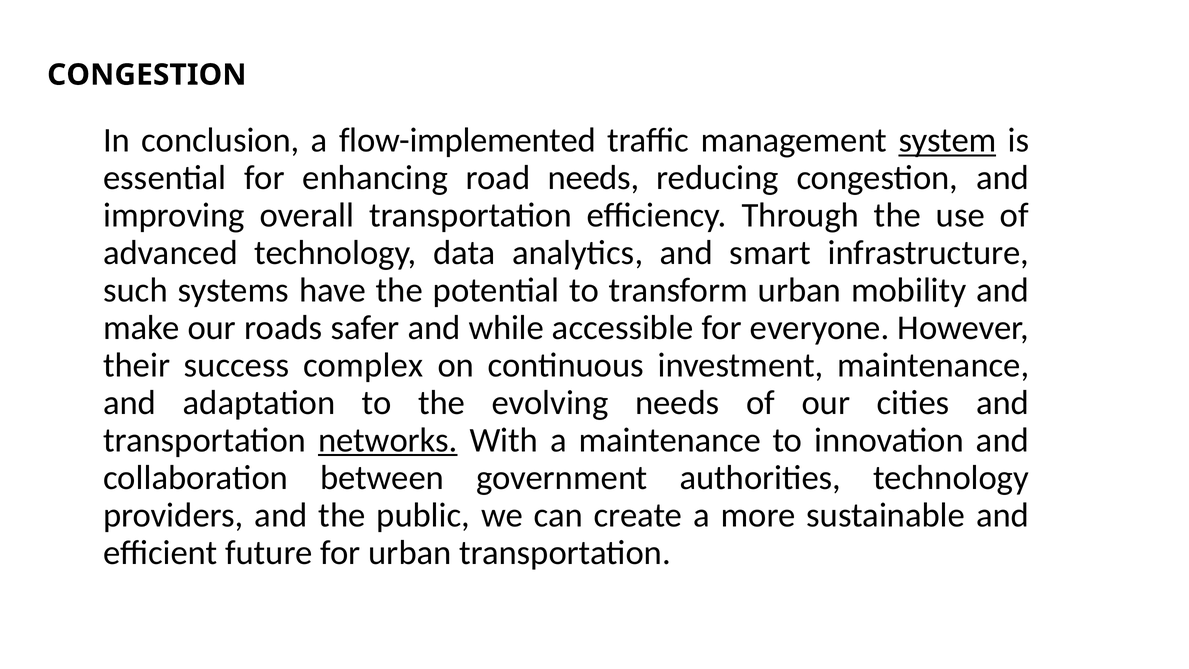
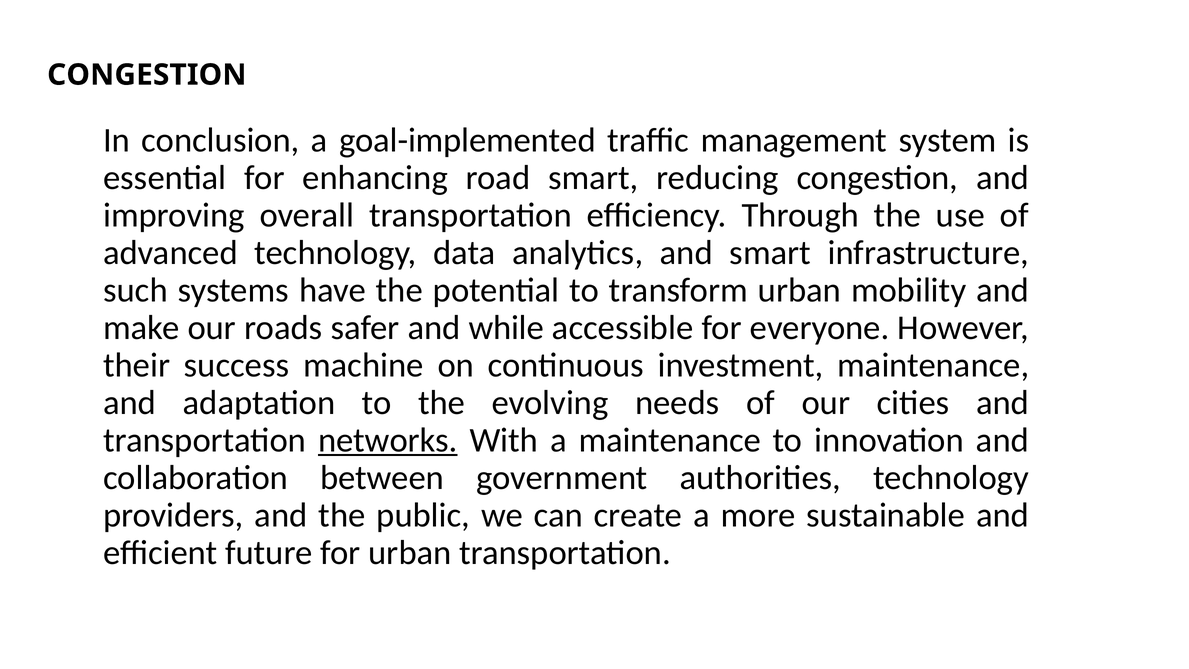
flow-implemented: flow-implemented -> goal-implemented (467, 140)
system underline: present -> none (947, 140)
road needs: needs -> smart (593, 178)
complex: complex -> machine (363, 365)
